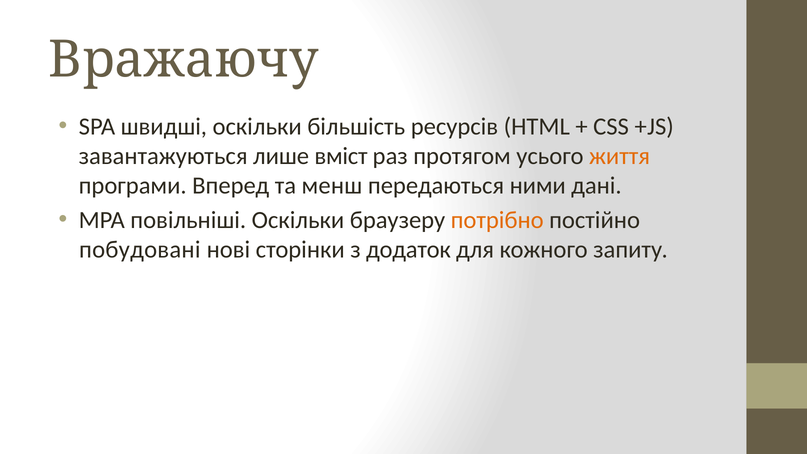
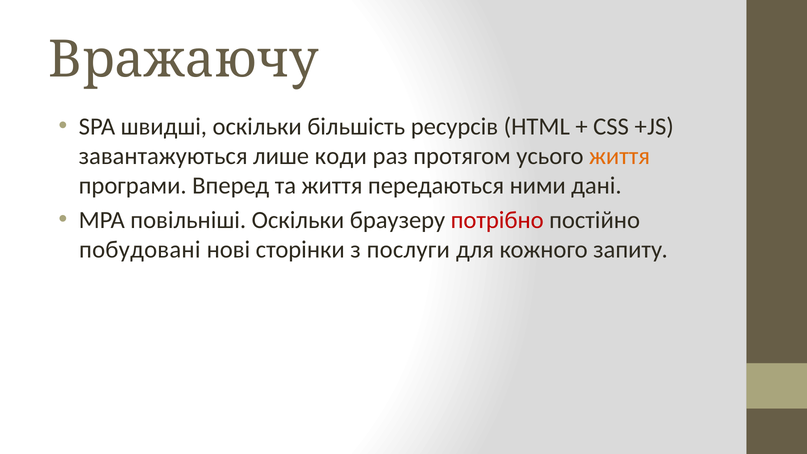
вміст: вміст -> коди (341, 156)
та менш: менш -> життя (332, 186)
потрібно colour: orange -> red (497, 220)
додаток: додаток -> послуги (408, 250)
